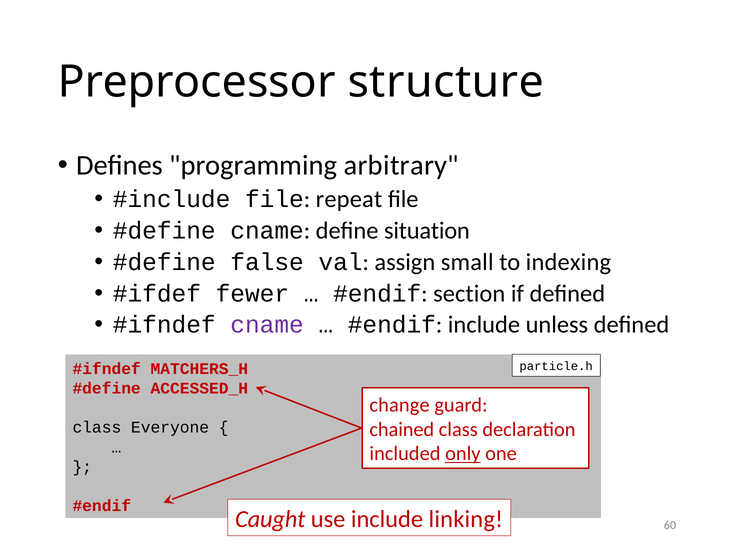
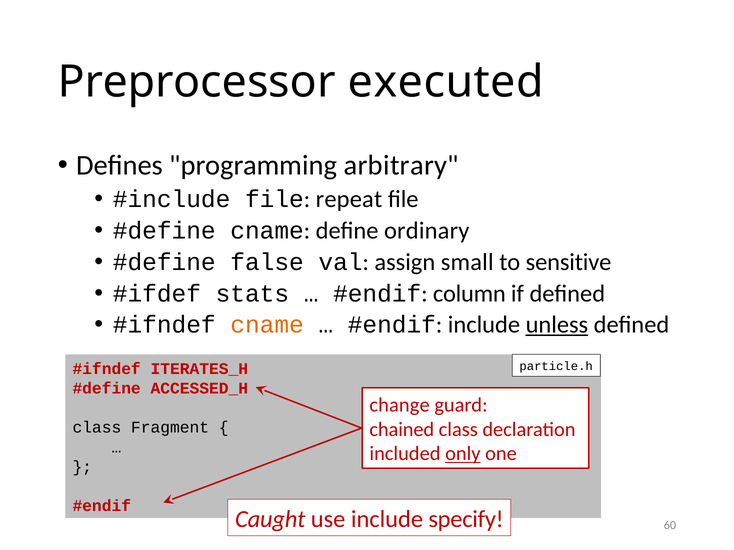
structure: structure -> executed (446, 82)
situation: situation -> ordinary (427, 231)
indexing: indexing -> sensitive (569, 262)
fewer: fewer -> stats (252, 294)
section: section -> column (469, 294)
cname colour: purple -> orange (267, 325)
unless underline: none -> present (557, 325)
MATCHERS_H: MATCHERS_H -> ITERATES_H (199, 369)
Everyone: Everyone -> Fragment (170, 428)
linking: linking -> specify (466, 520)
